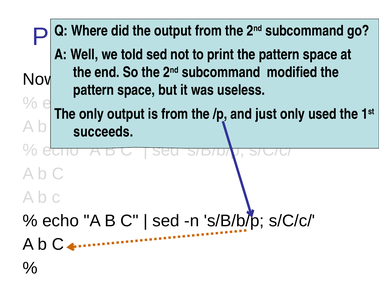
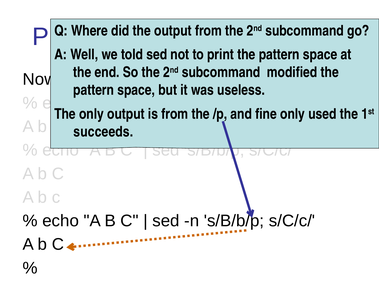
just: just -> fine (266, 114)
